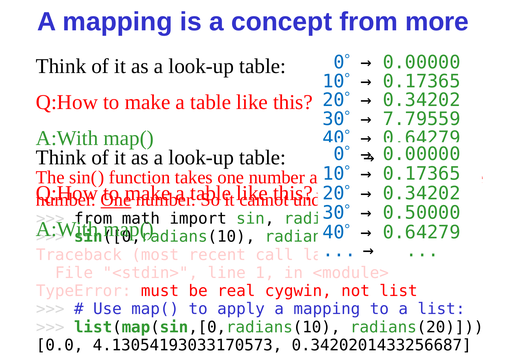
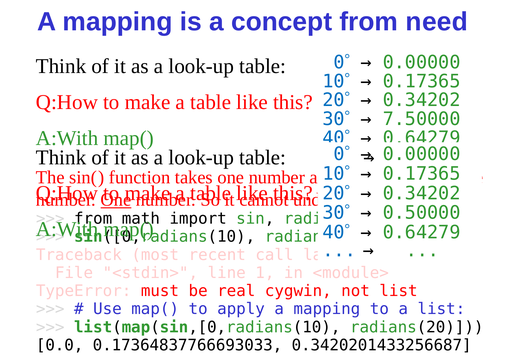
more: more -> need (437, 22)
7.79559: 7.79559 -> 7.50000 (422, 119)
4.13054193033170573: 4.13054193033170573 -> 0.17364837766693033 (187, 345)
